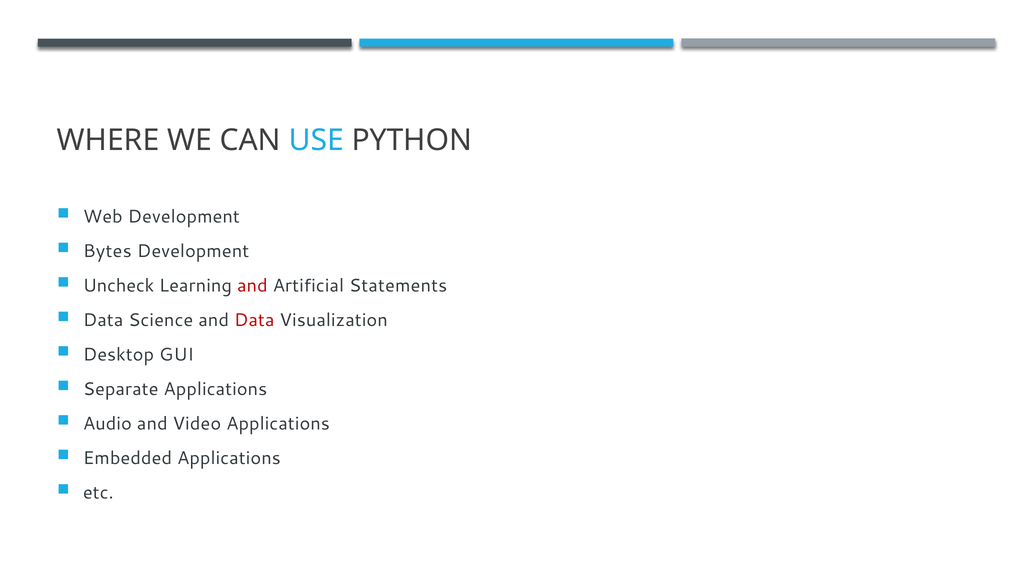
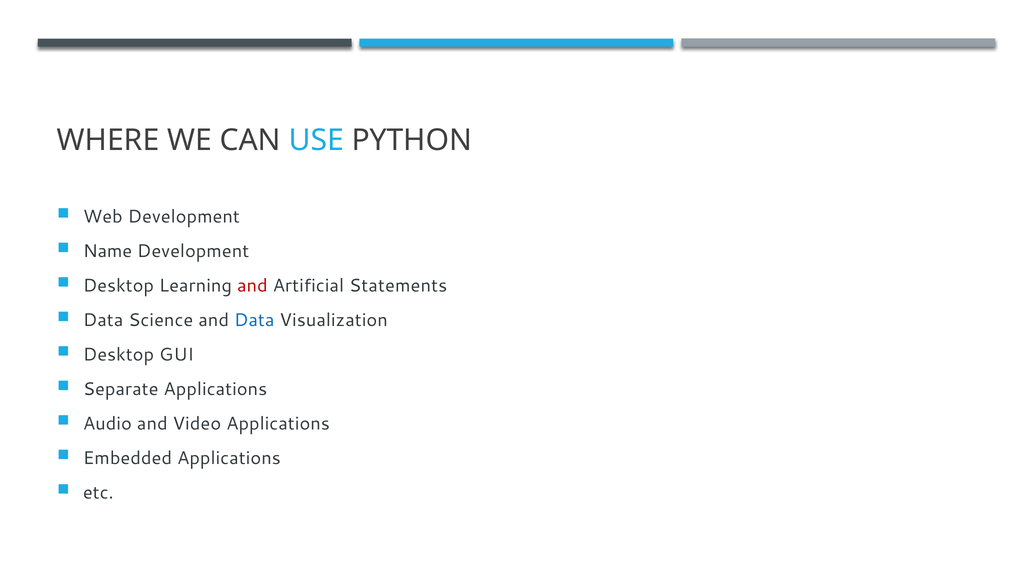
Bytes: Bytes -> Name (108, 251)
Uncheck: Uncheck -> Desktop (118, 286)
Data colour: red -> blue (254, 320)
